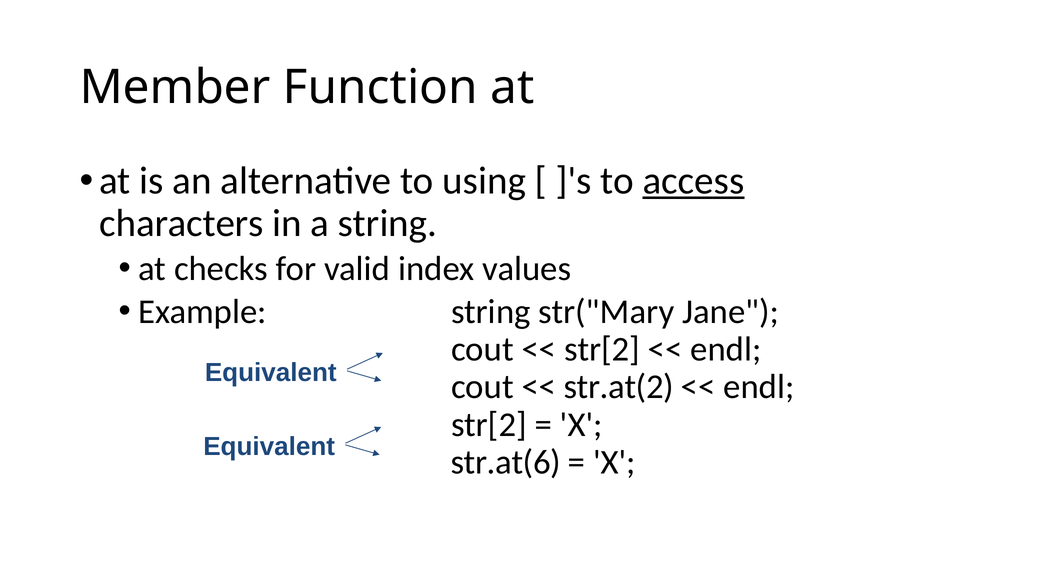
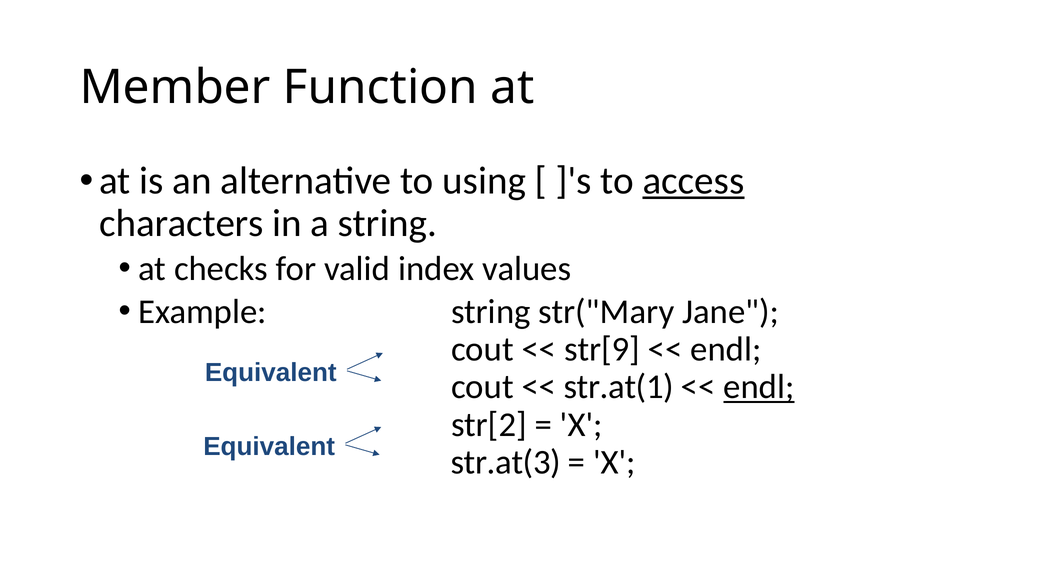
str[2: str[2 -> str[9 (602, 349)
str.at(2: str.at(2 -> str.at(1 (619, 387)
endl underline: none -> present (759, 387)
str.at(6: str.at(6 -> str.at(3 (506, 462)
